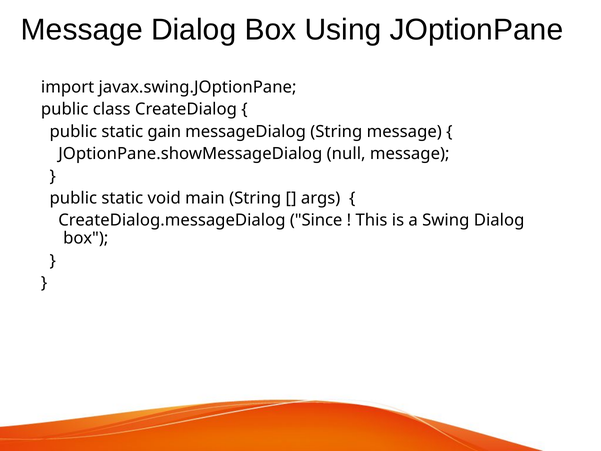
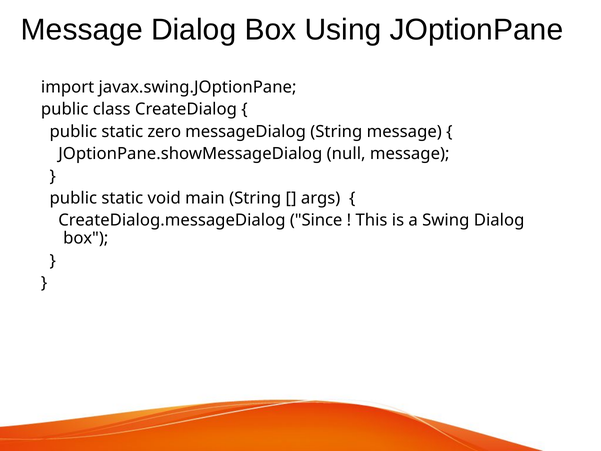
gain: gain -> zero (164, 132)
